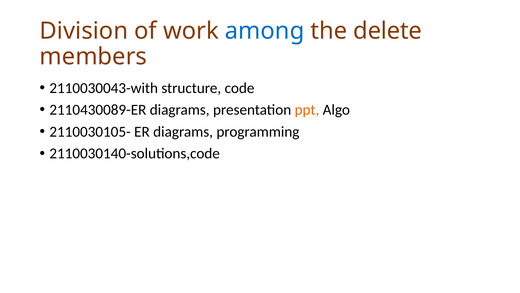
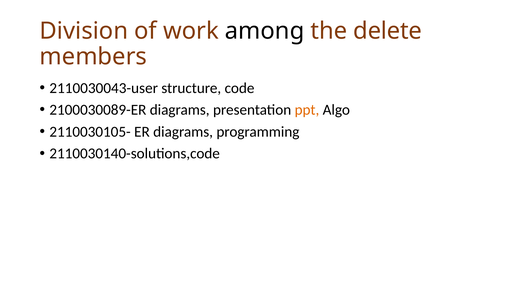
among colour: blue -> black (265, 31)
2110030043-with: 2110030043-with -> 2110030043-user (104, 88)
2110430089-ER: 2110430089-ER -> 2100030089-ER (98, 110)
